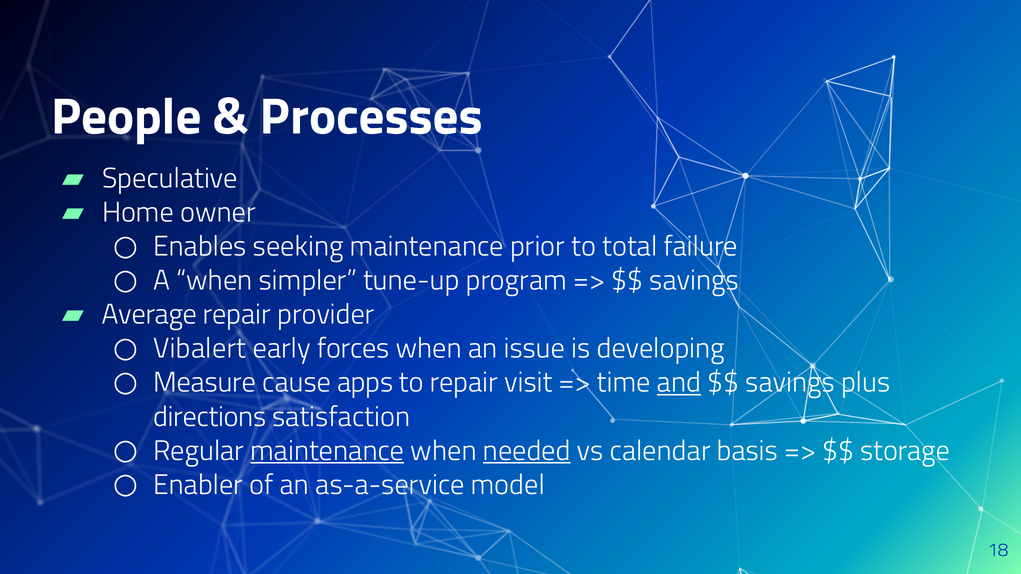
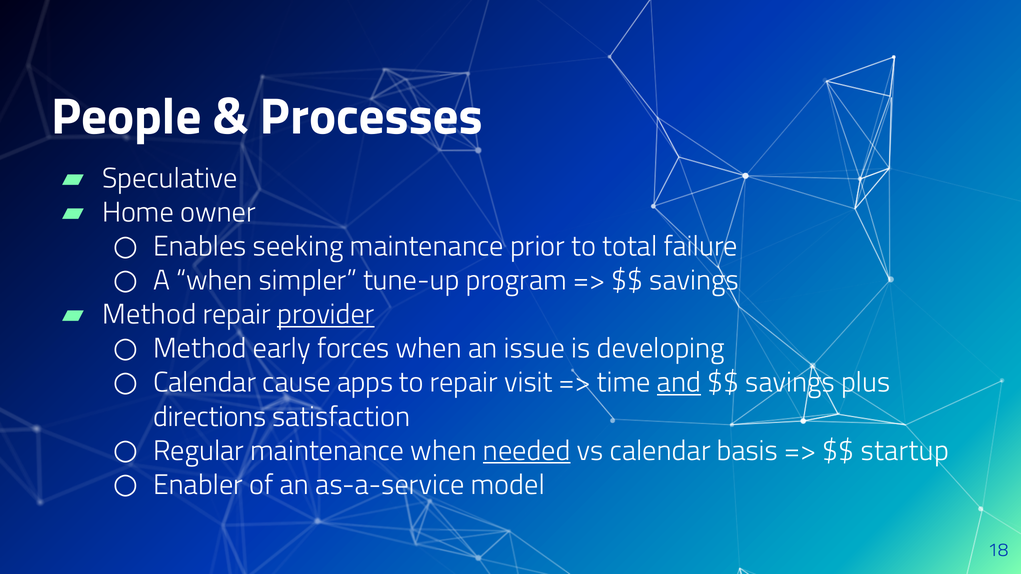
Average: Average -> Method (149, 315)
provider underline: none -> present (326, 315)
Vibalert: Vibalert -> Method (200, 349)
Measure: Measure -> Calendar (205, 383)
maintenance underline: present -> none (327, 451)
storage: storage -> startup (905, 451)
